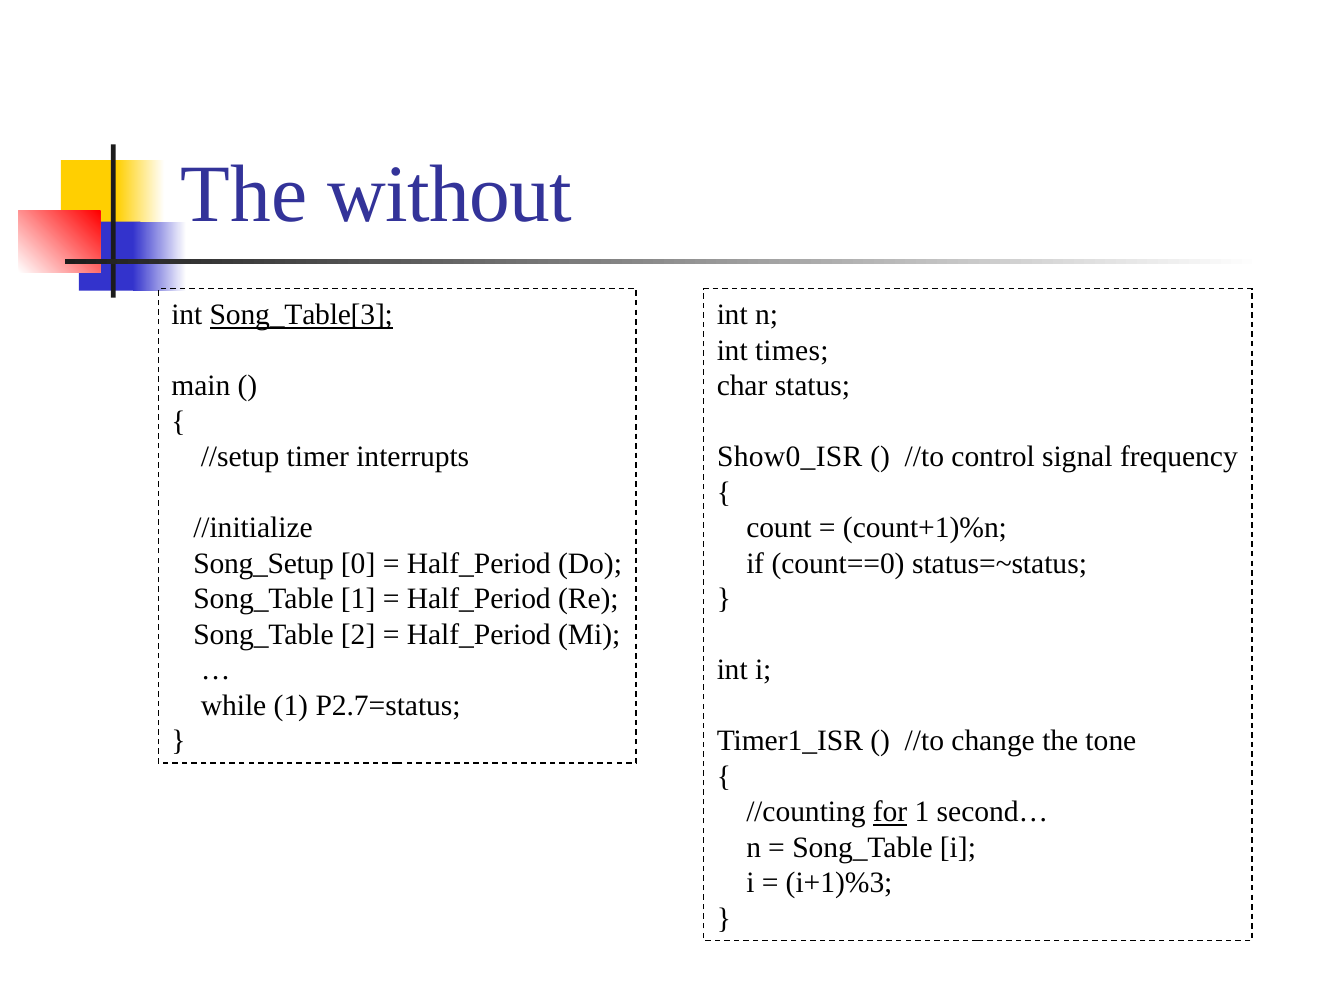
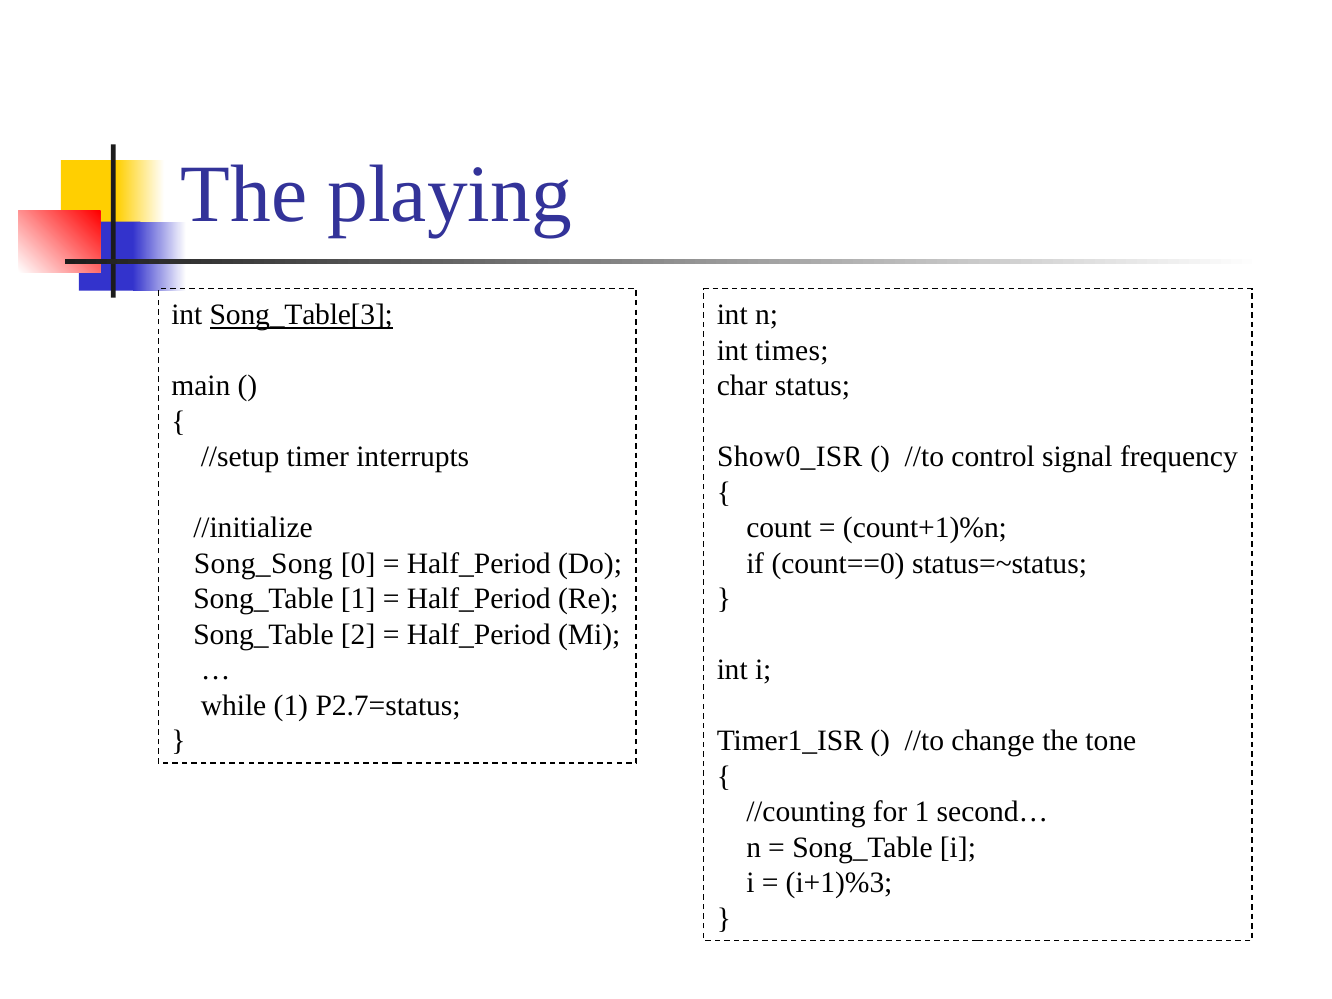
without: without -> playing (450, 194)
Song_Setup: Song_Setup -> Song_Song (263, 563)
for underline: present -> none (890, 812)
